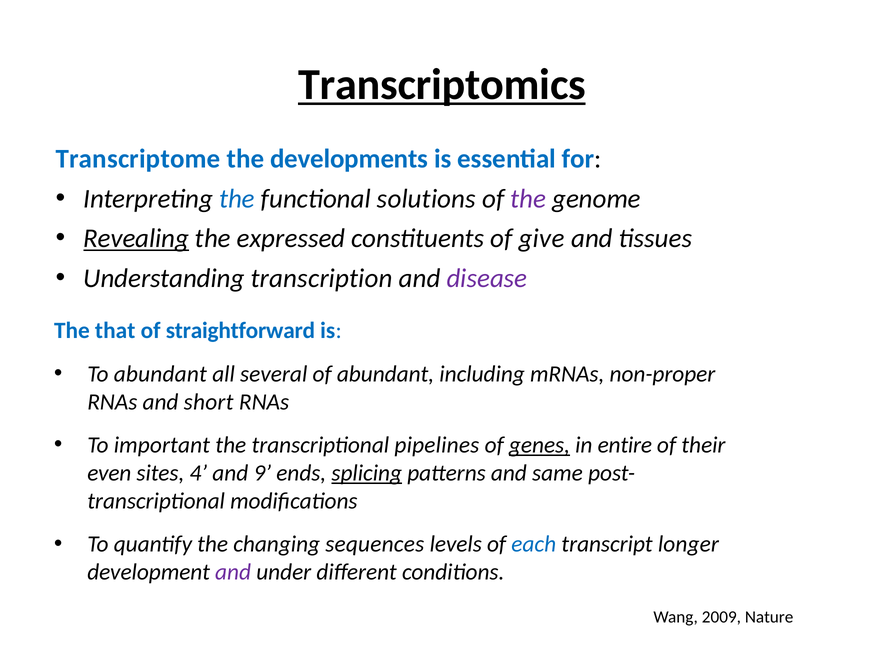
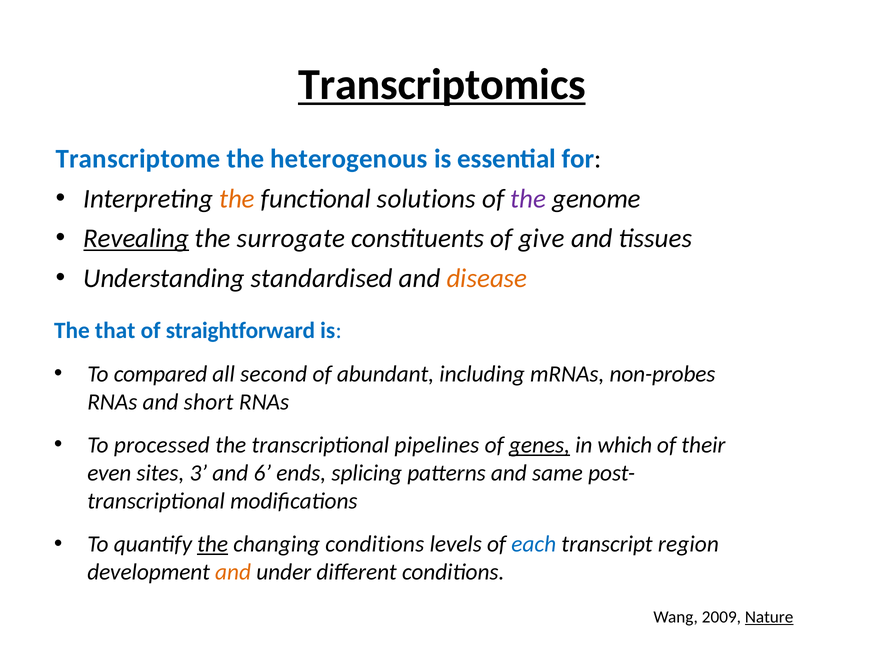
developments: developments -> heterogenous (349, 159)
the colour: blue -> orange (237, 199)
expressed: expressed -> surrogate (291, 239)
transcription: transcription -> standardised (322, 278)
disease colour: purple -> orange (487, 278)
To abundant: abundant -> compared (161, 374)
several: several -> second (274, 374)
non-proper: non-proper -> non-probes (662, 374)
important: important -> processed (162, 445)
entire: entire -> which (625, 445)
4: 4 -> 3 (198, 473)
9: 9 -> 6 (262, 473)
splicing underline: present -> none (367, 473)
the underline: none -> present (213, 544)
changing sequences: sequences -> conditions (375, 544)
longer: longer -> region (688, 544)
and colour: purple -> orange (233, 572)
Nature underline: none -> present (769, 617)
